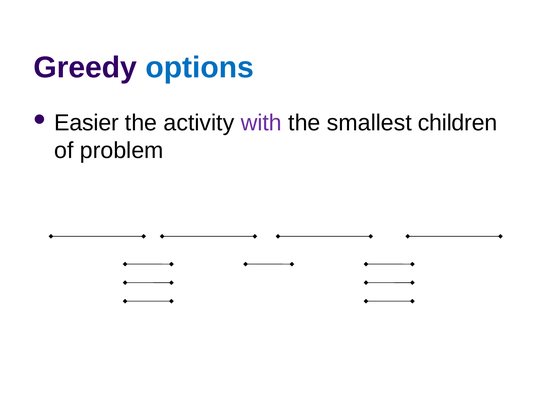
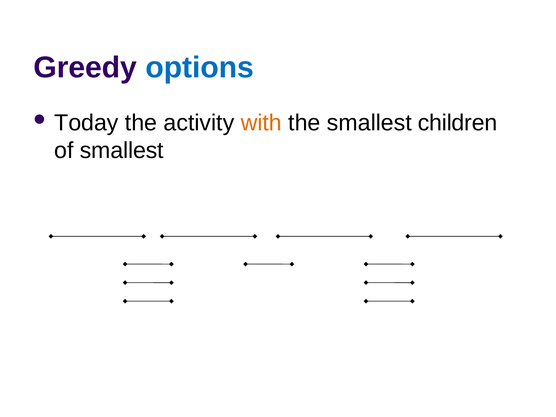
Easier: Easier -> Today (86, 123)
with colour: purple -> orange (261, 123)
of problem: problem -> smallest (122, 151)
